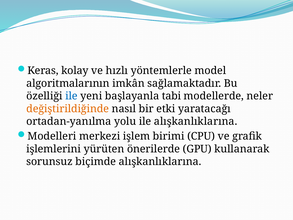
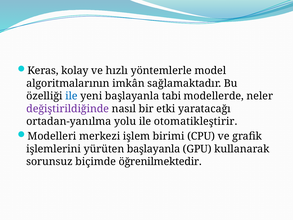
değiştirildiğinde colour: orange -> purple (68, 109)
ile alışkanlıklarına: alışkanlıklarına -> otomatikleştirir (196, 121)
yürüten önerilerde: önerilerde -> başlayanla (154, 149)
biçimde alışkanlıklarına: alışkanlıklarına -> öğrenilmektedir (160, 161)
